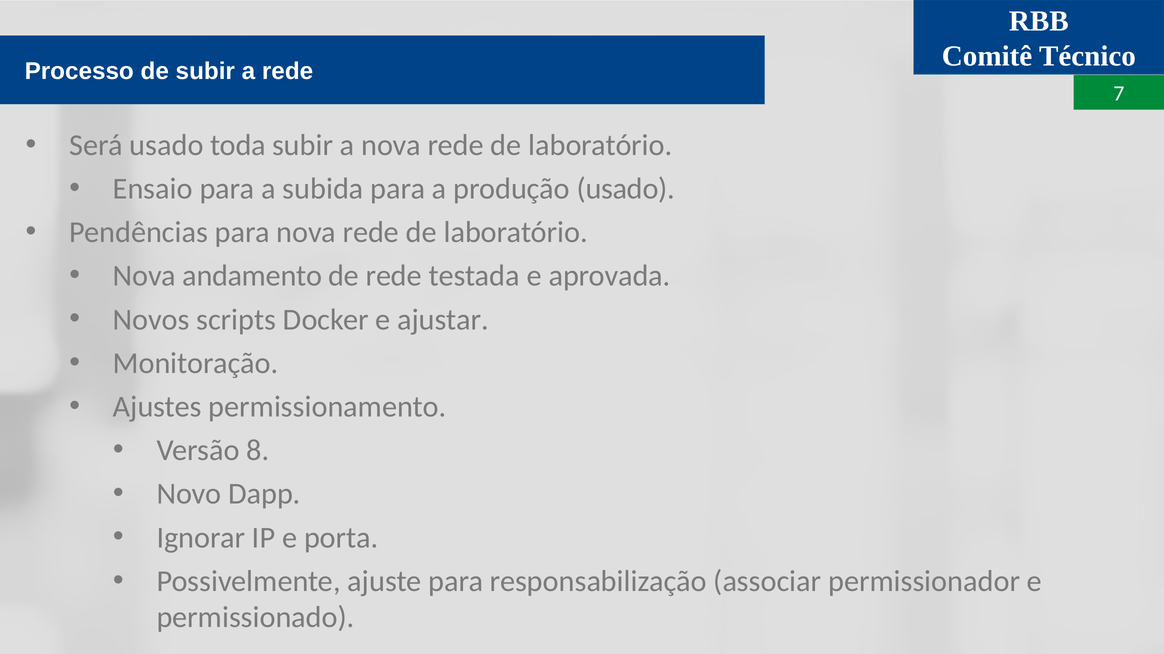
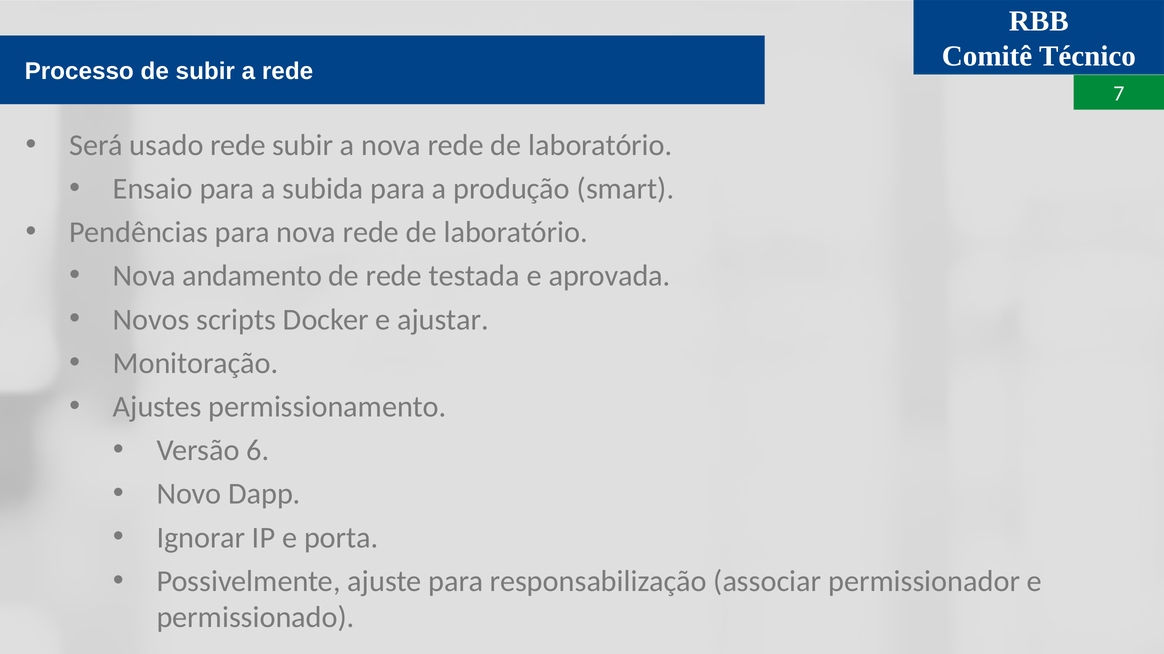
usado toda: toda -> rede (238, 145)
produção usado: usado -> smart (626, 189)
8: 8 -> 6 (258, 451)
